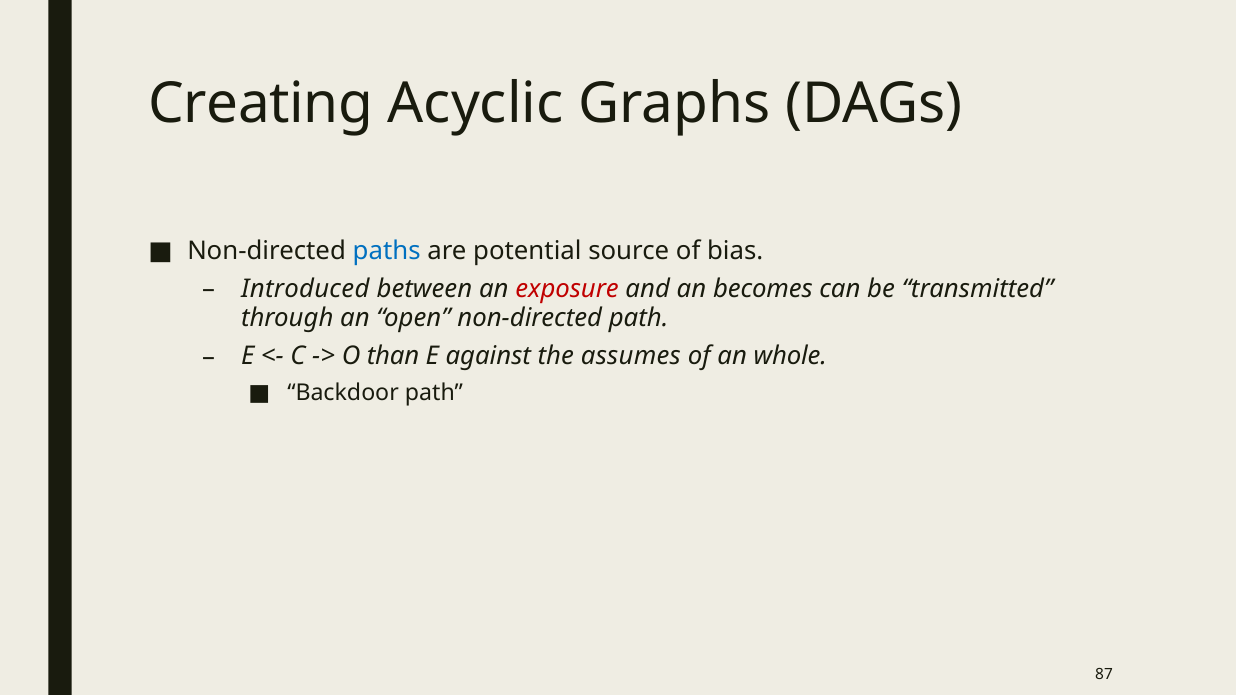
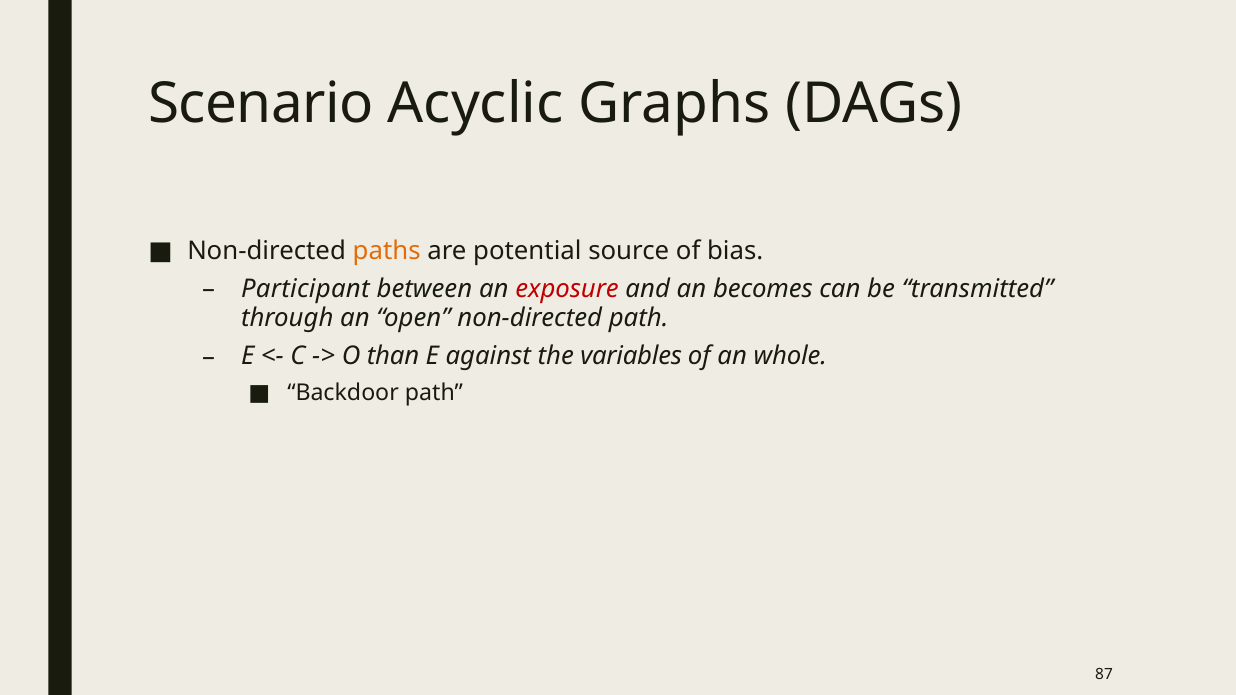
Creating: Creating -> Scenario (261, 104)
paths colour: blue -> orange (387, 251)
Introduced: Introduced -> Participant (305, 289)
assumes: assumes -> variables (631, 356)
